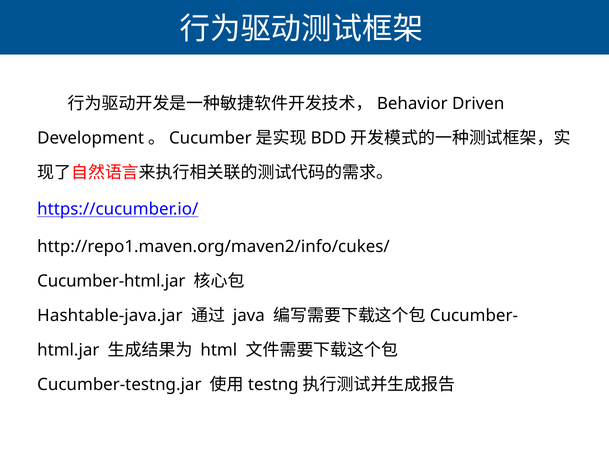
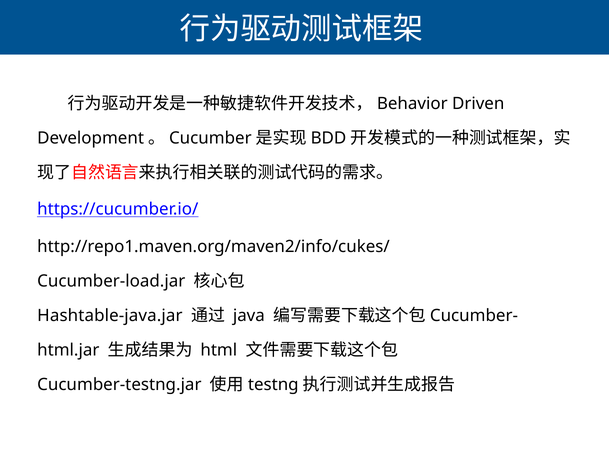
Cucumber-html.jar: Cucumber-html.jar -> Cucumber-load.jar (111, 281)
